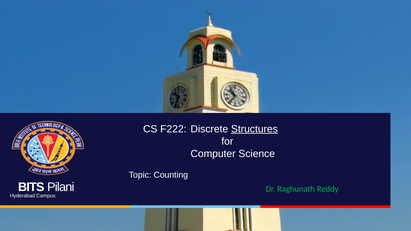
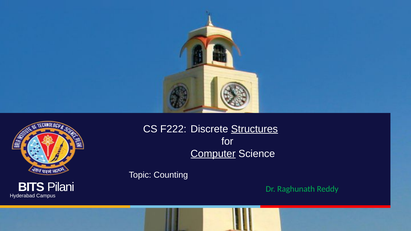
Computer underline: none -> present (213, 154)
